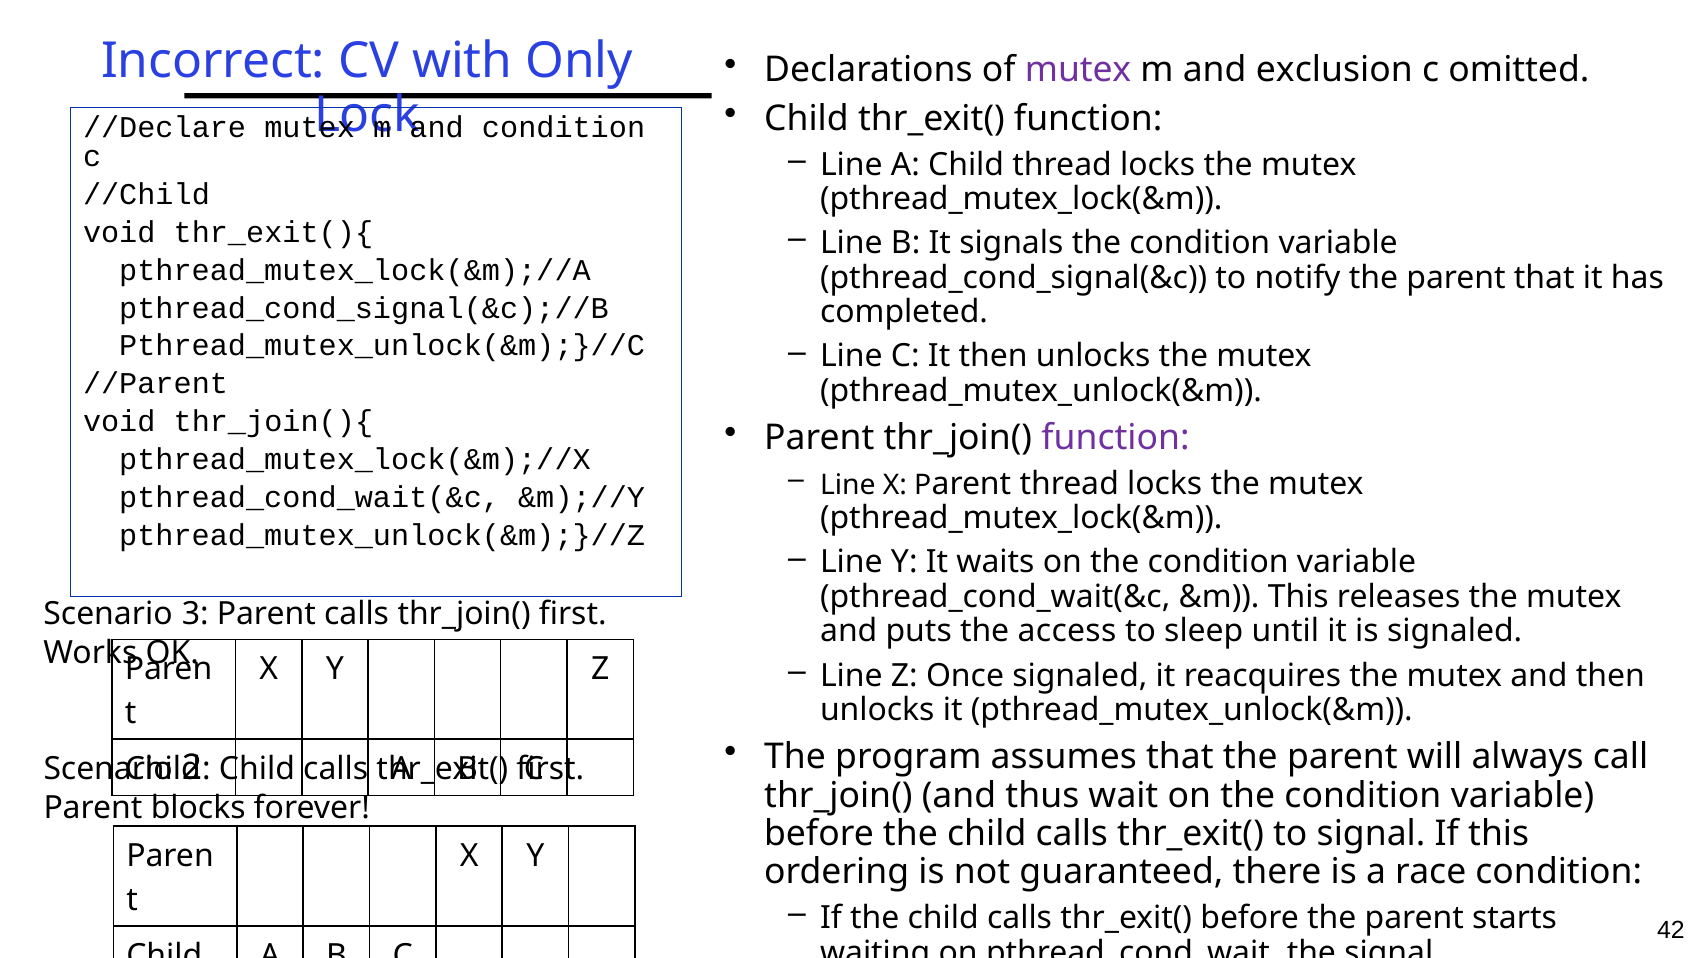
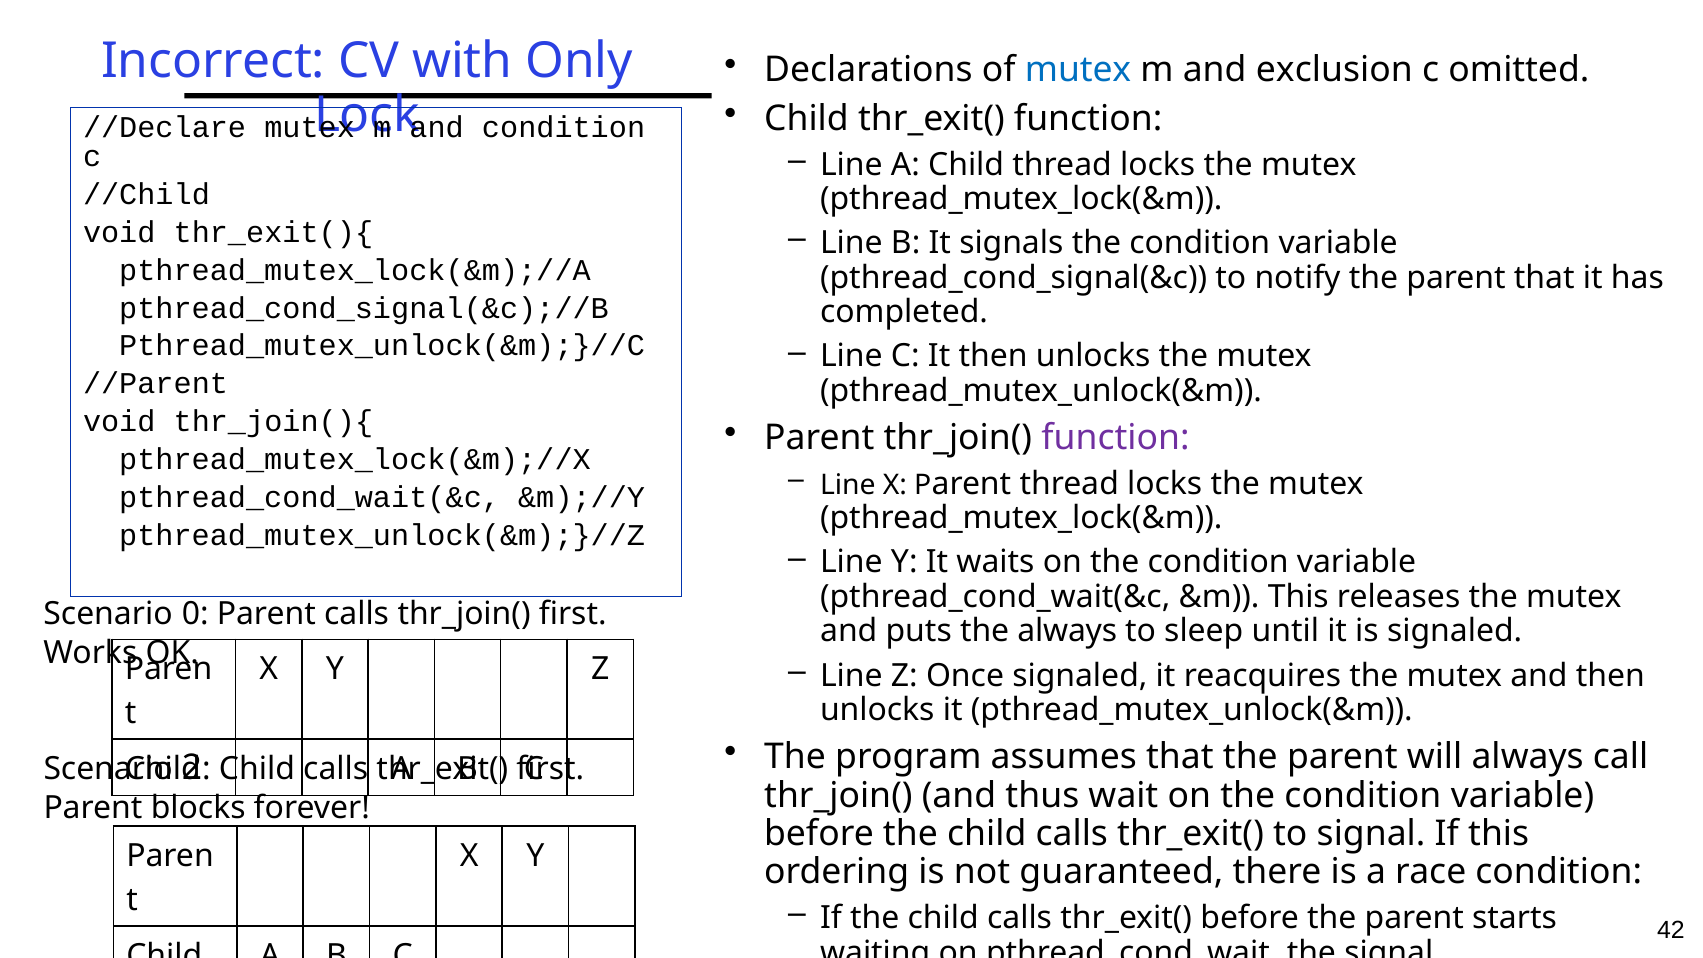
mutex colour: purple -> blue (1078, 69)
3: 3 -> 0 (195, 614)
the access: access -> always (1067, 631)
